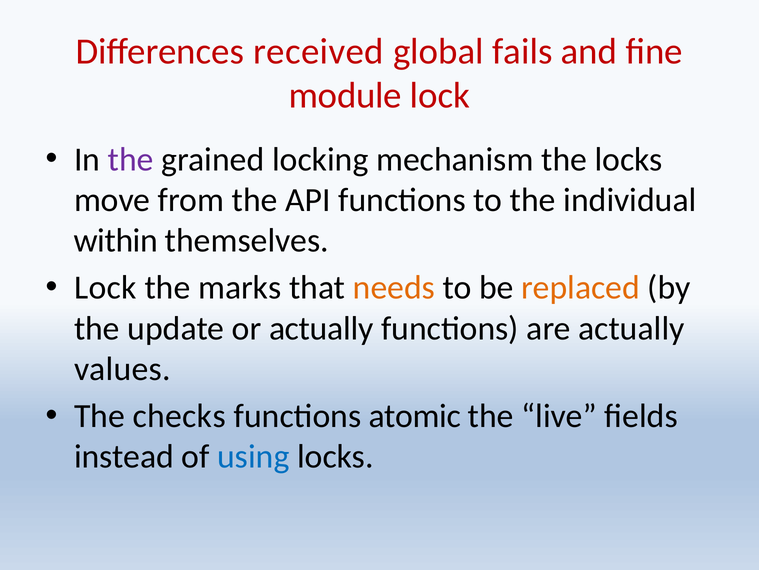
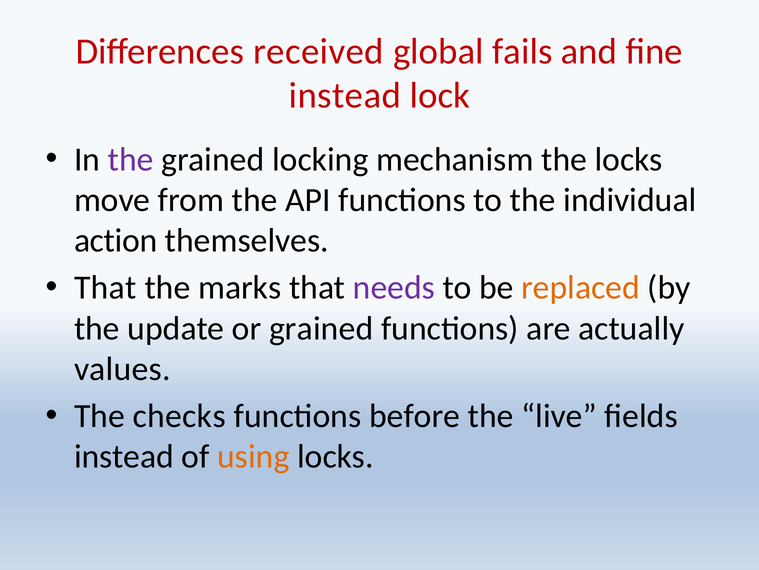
module: module -> instead (345, 96)
within: within -> action (116, 240)
Lock: Lock -> That (105, 287)
needs colour: orange -> purple (394, 287)
or actually: actually -> grained (321, 328)
atomic: atomic -> before (415, 416)
using colour: blue -> orange (253, 456)
